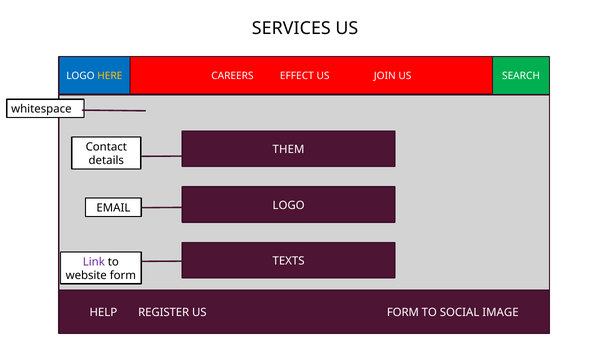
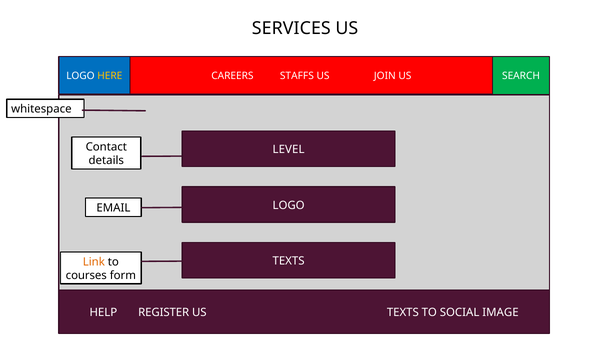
EFFECT: EFFECT -> STAFFS (297, 76)
THEM: THEM -> LEVEL (289, 150)
Link colour: purple -> orange (94, 262)
website: website -> courses (86, 276)
US FORM: FORM -> TEXTS (403, 313)
